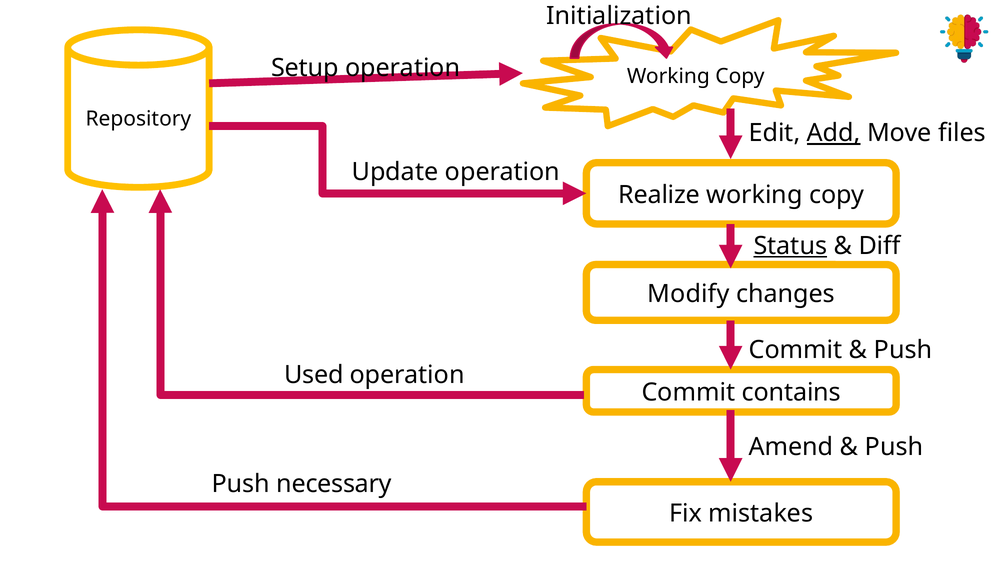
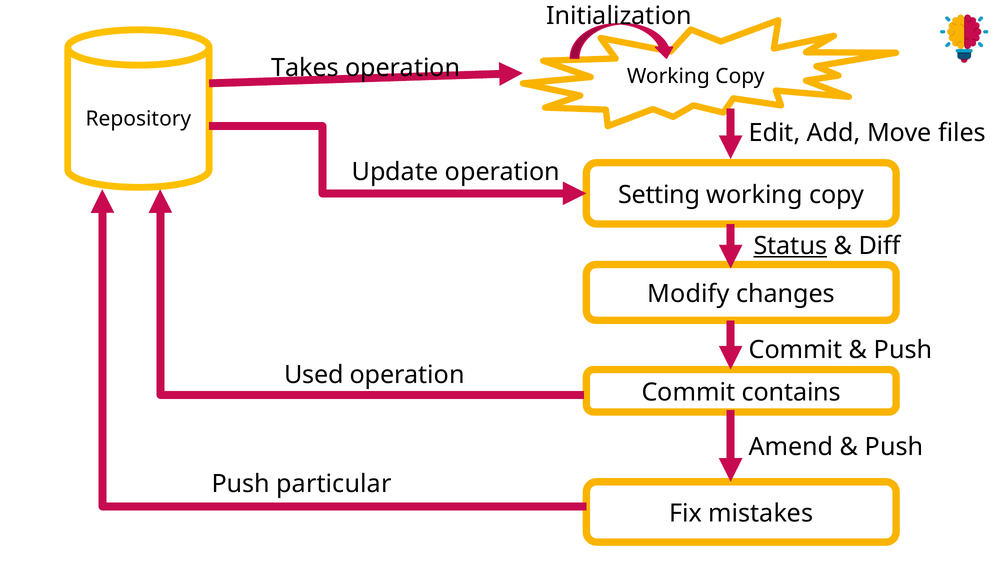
Setup: Setup -> Takes (305, 68)
Add underline: present -> none (834, 133)
Realize: Realize -> Setting (659, 195)
necessary: necessary -> particular (334, 484)
